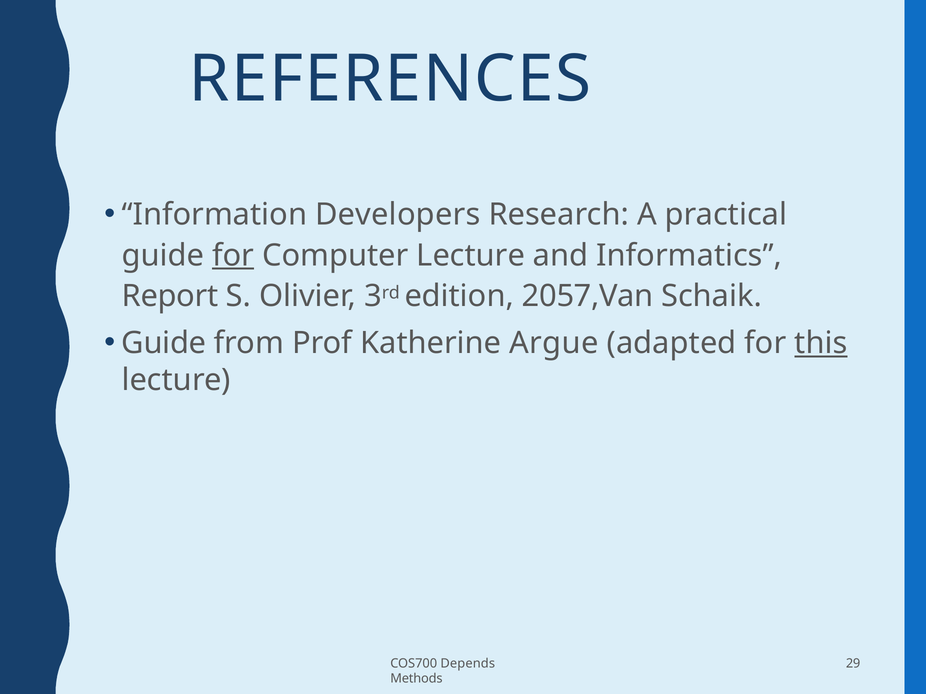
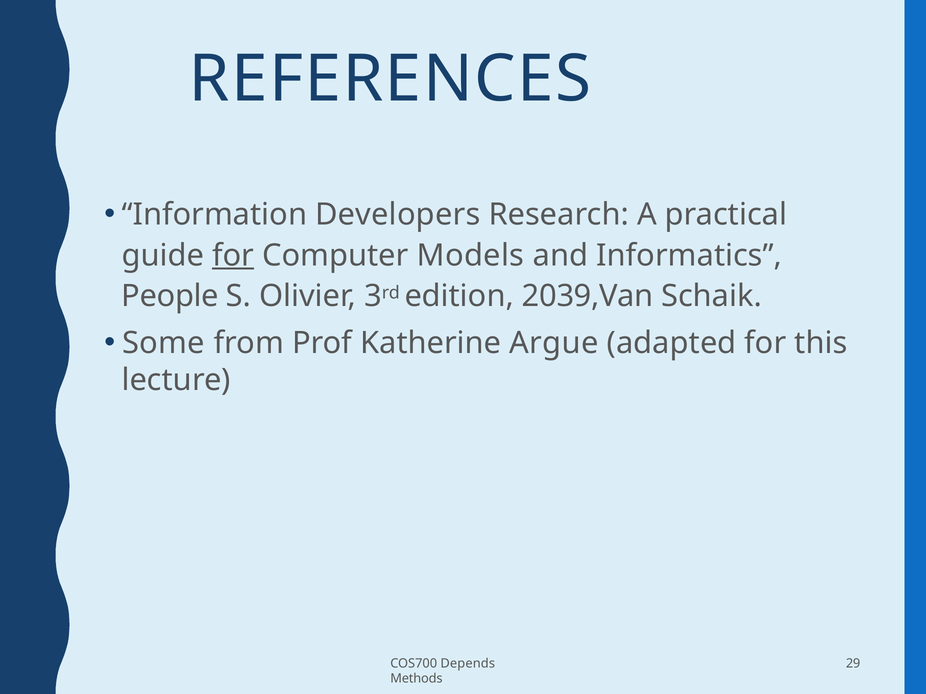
Computer Lecture: Lecture -> Models (471, 256)
Report: Report -> People (170, 296)
2057,Van: 2057,Van -> 2039,Van (588, 296)
Guide: Guide -> Some (163, 343)
this underline: present -> none (821, 343)
